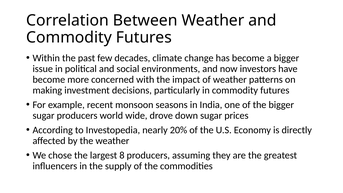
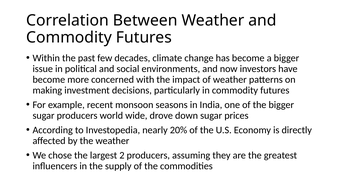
8: 8 -> 2 (122, 155)
